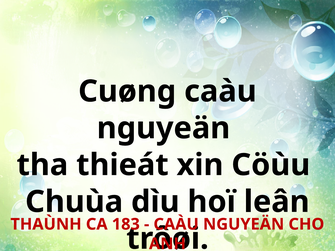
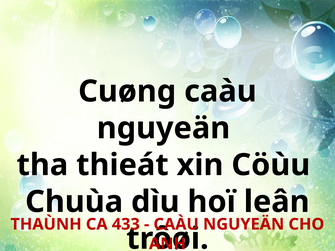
183: 183 -> 433 (126, 224)
